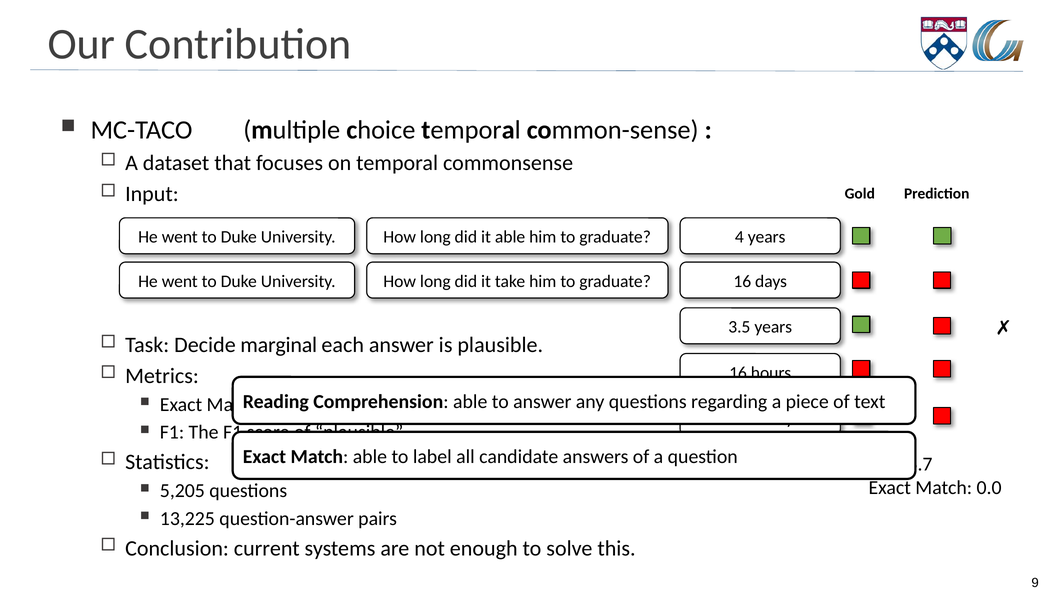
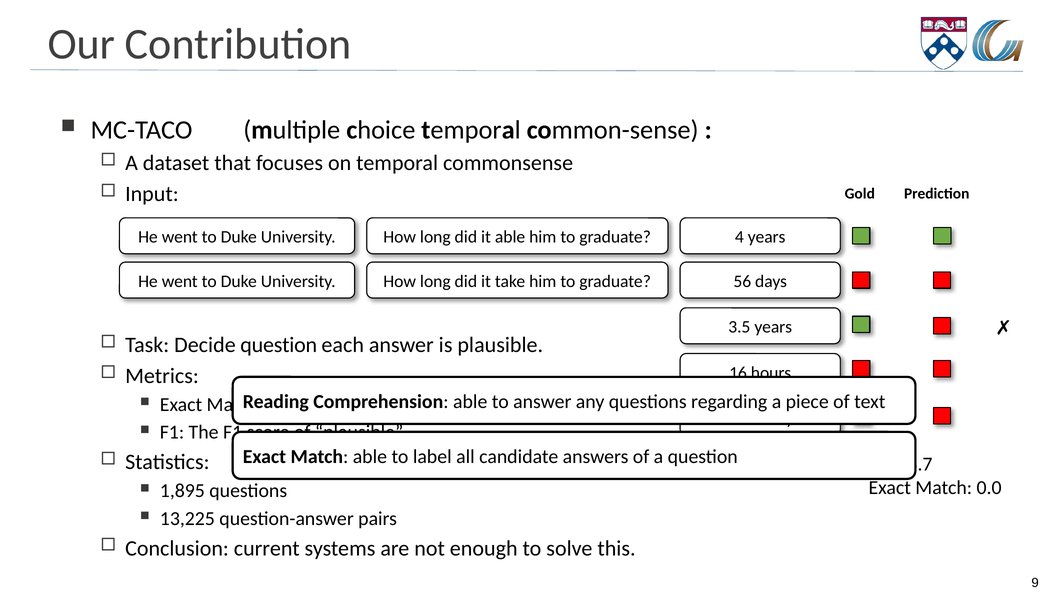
graduate 16: 16 -> 56 (742, 282)
Decide marginal: marginal -> question (279, 345)
5,205: 5,205 -> 1,895 (182, 491)
